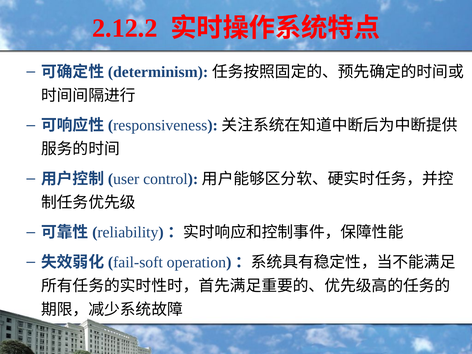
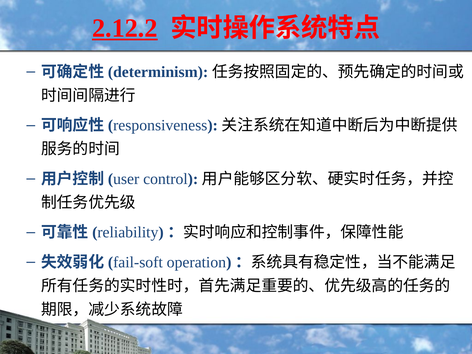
2.12.2 underline: none -> present (125, 28)
